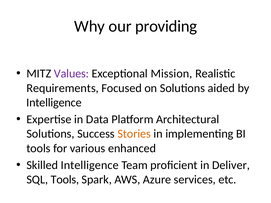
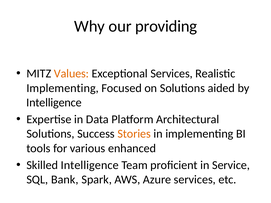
Values colour: purple -> orange (72, 74)
Exceptional Mission: Mission -> Services (172, 74)
Requirements: Requirements -> Implementing (63, 88)
Deliver: Deliver -> Service (231, 165)
SQL Tools: Tools -> Bank (65, 180)
